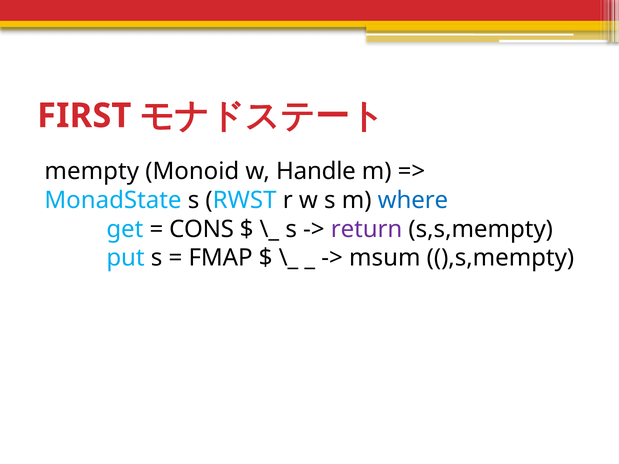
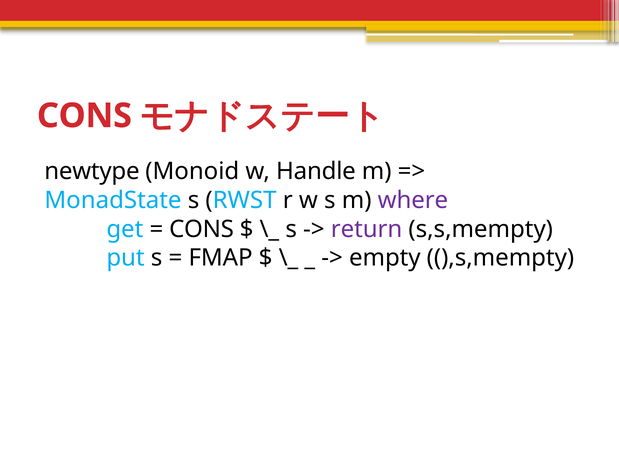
FIRST: FIRST -> CONS (84, 116)
mempty: mempty -> newtype (92, 171)
where colour: blue -> purple (413, 200)
msum: msum -> empty (385, 258)
